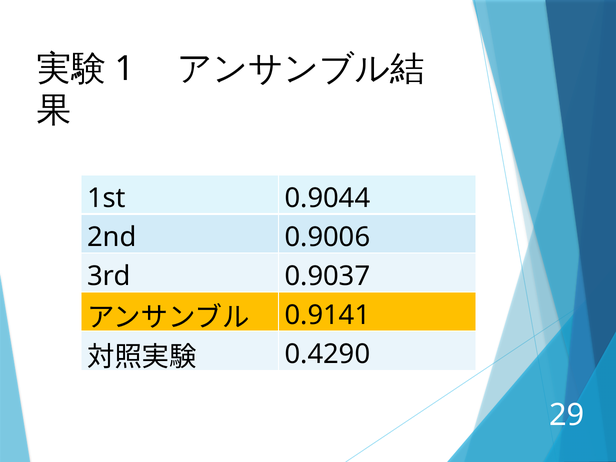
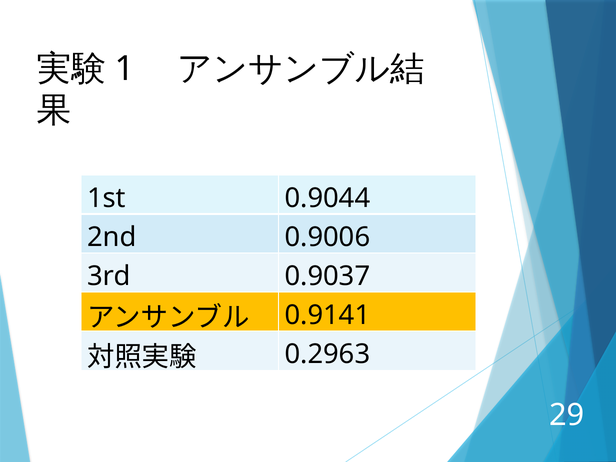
0.4290: 0.4290 -> 0.2963 (327, 354)
